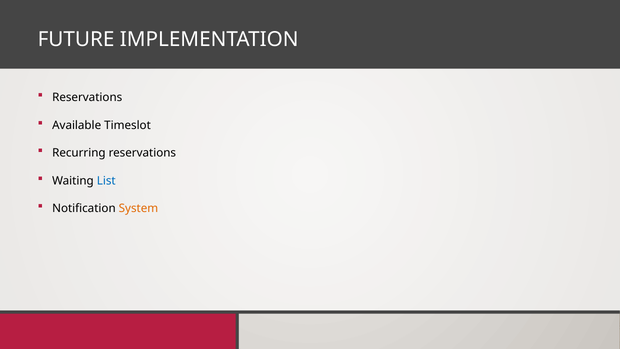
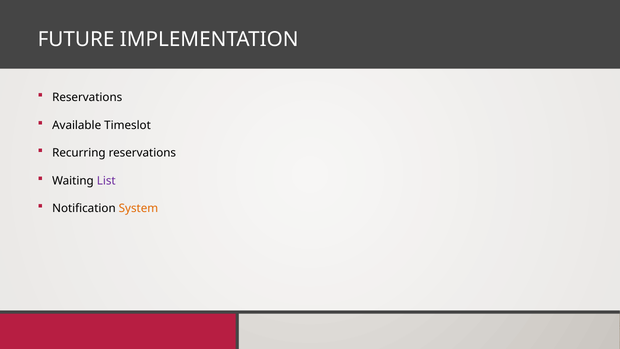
List colour: blue -> purple (106, 181)
